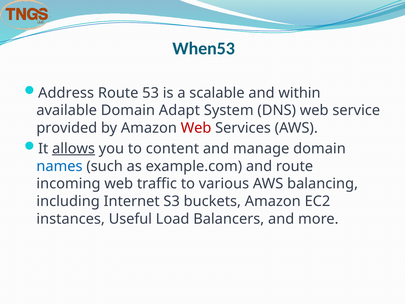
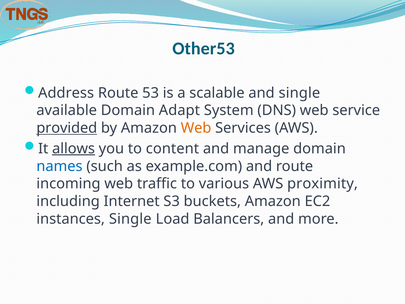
When53: When53 -> Other53 (204, 49)
and within: within -> single (299, 93)
provided underline: none -> present (67, 128)
Web colour: red -> orange (196, 128)
balancing: balancing -> proximity (322, 184)
instances Useful: Useful -> Single (130, 219)
